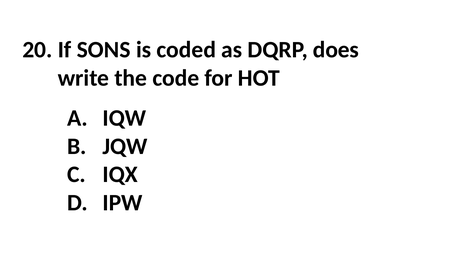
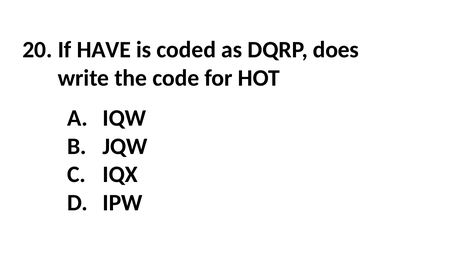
SONS: SONS -> HAVE (104, 50)
